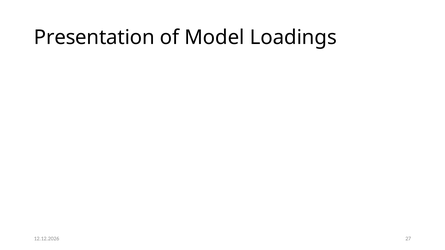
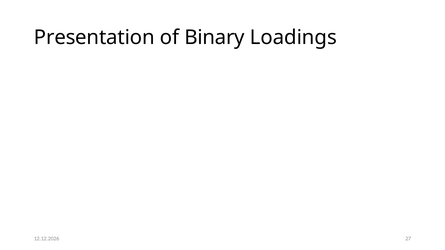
Model: Model -> Binary (215, 37)
